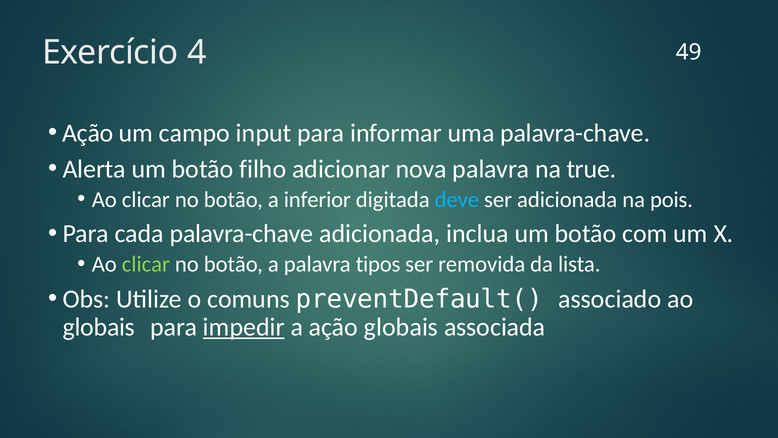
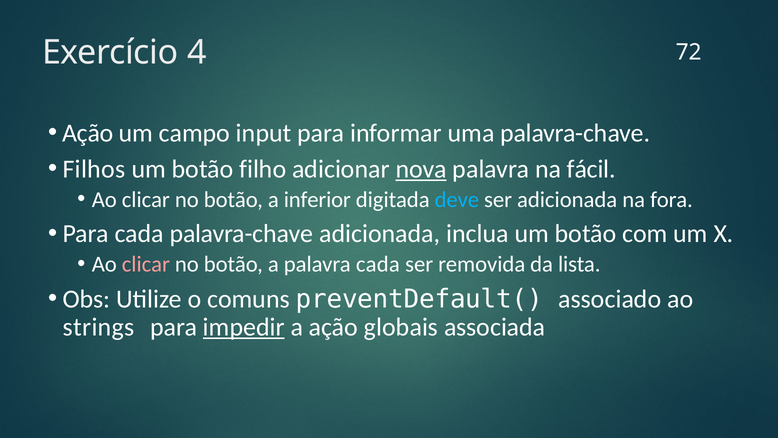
49: 49 -> 72 (689, 52)
Alerta: Alerta -> Filhos (94, 169)
nova underline: none -> present (421, 169)
true: true -> fácil (591, 169)
pois: pois -> fora (671, 199)
clicar colour: light green -> pink (146, 264)
palavra tipos: tipos -> cada (378, 264)
globais: globais -> strings (99, 327)
